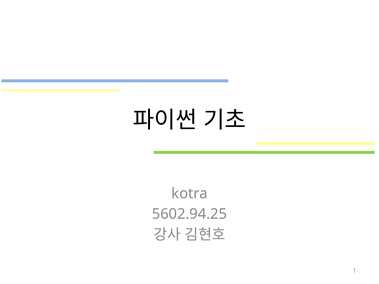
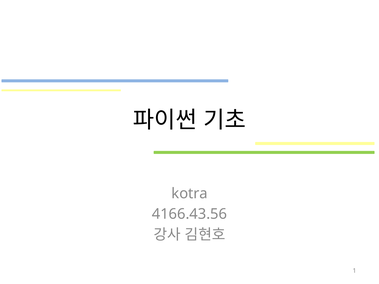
5602.94.25: 5602.94.25 -> 4166.43.56 (189, 214)
